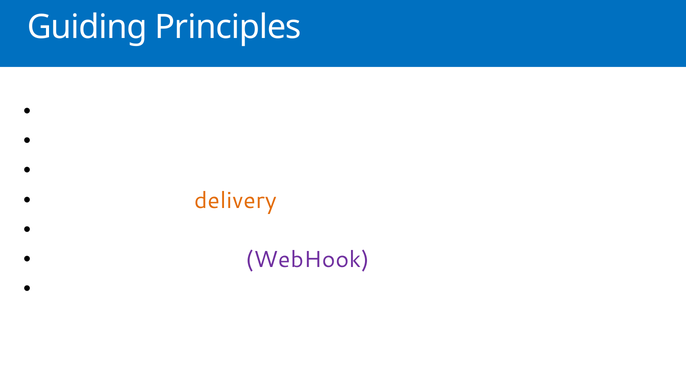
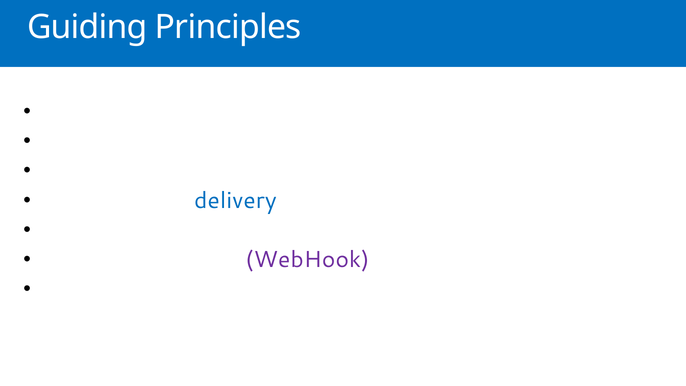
delivery colour: orange -> blue (235, 201)
